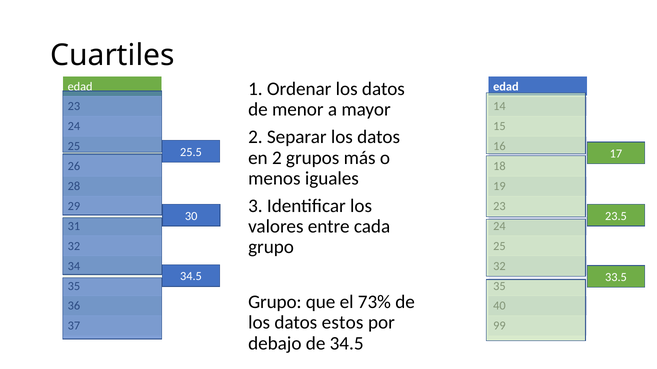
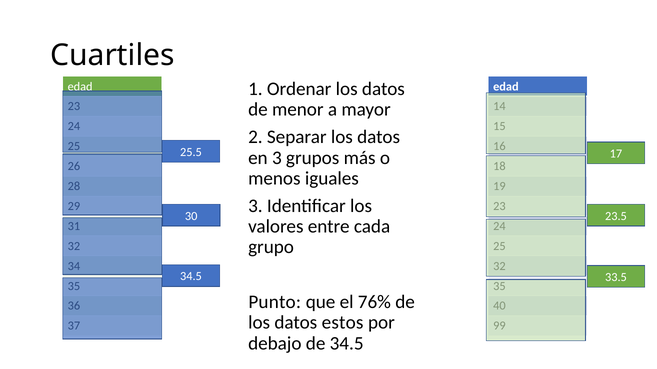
en 2: 2 -> 3 (277, 158)
Grupo: Grupo -> Punto (275, 302)
73%: 73% -> 76% (374, 302)
